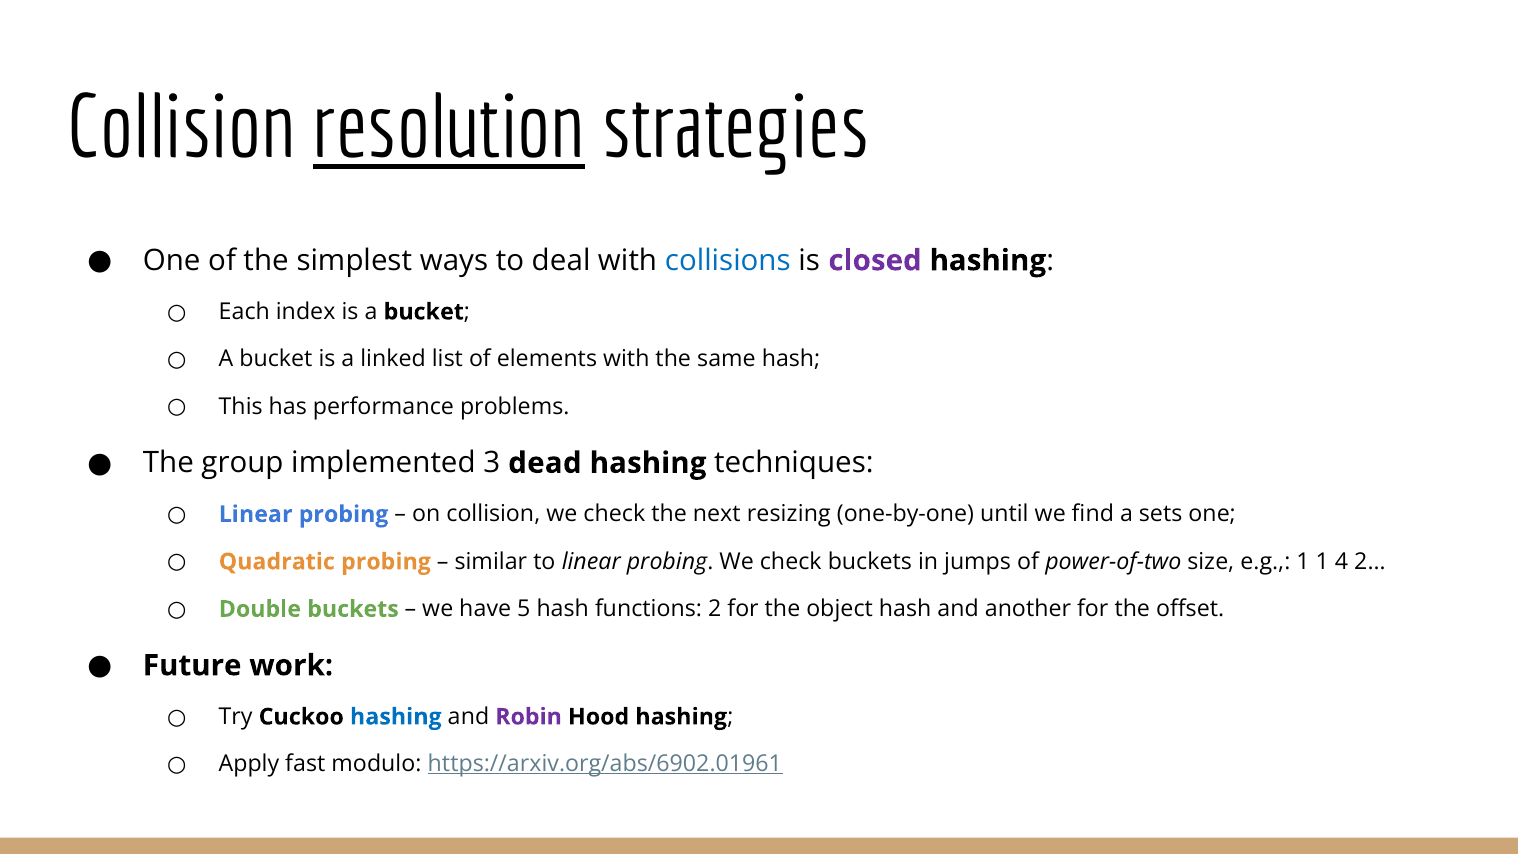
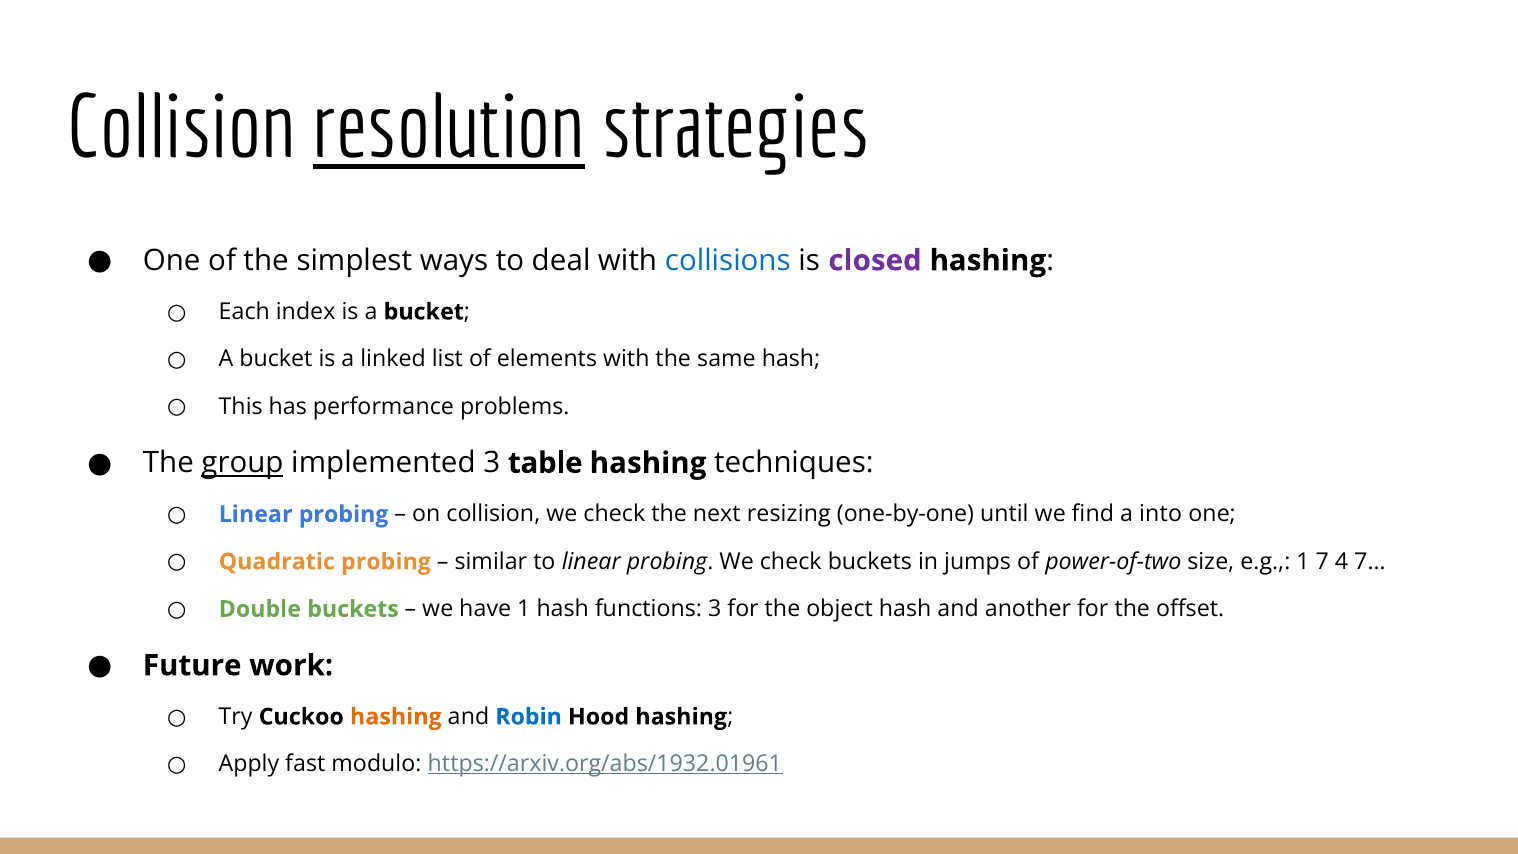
group underline: none -> present (242, 463)
dead: dead -> table (545, 463)
sets: sets -> into (1161, 514)
1 1: 1 -> 7 (1322, 562)
2…: 2… -> 7… (1370, 562)
have 5: 5 -> 1 (524, 609)
functions 2: 2 -> 3 (715, 609)
hashing colour: blue -> orange (396, 717)
Robin colour: purple -> blue (529, 717)
https://arxiv.org/abs/6902.01961: https://arxiv.org/abs/6902.01961 -> https://arxiv.org/abs/1932.01961 (605, 764)
